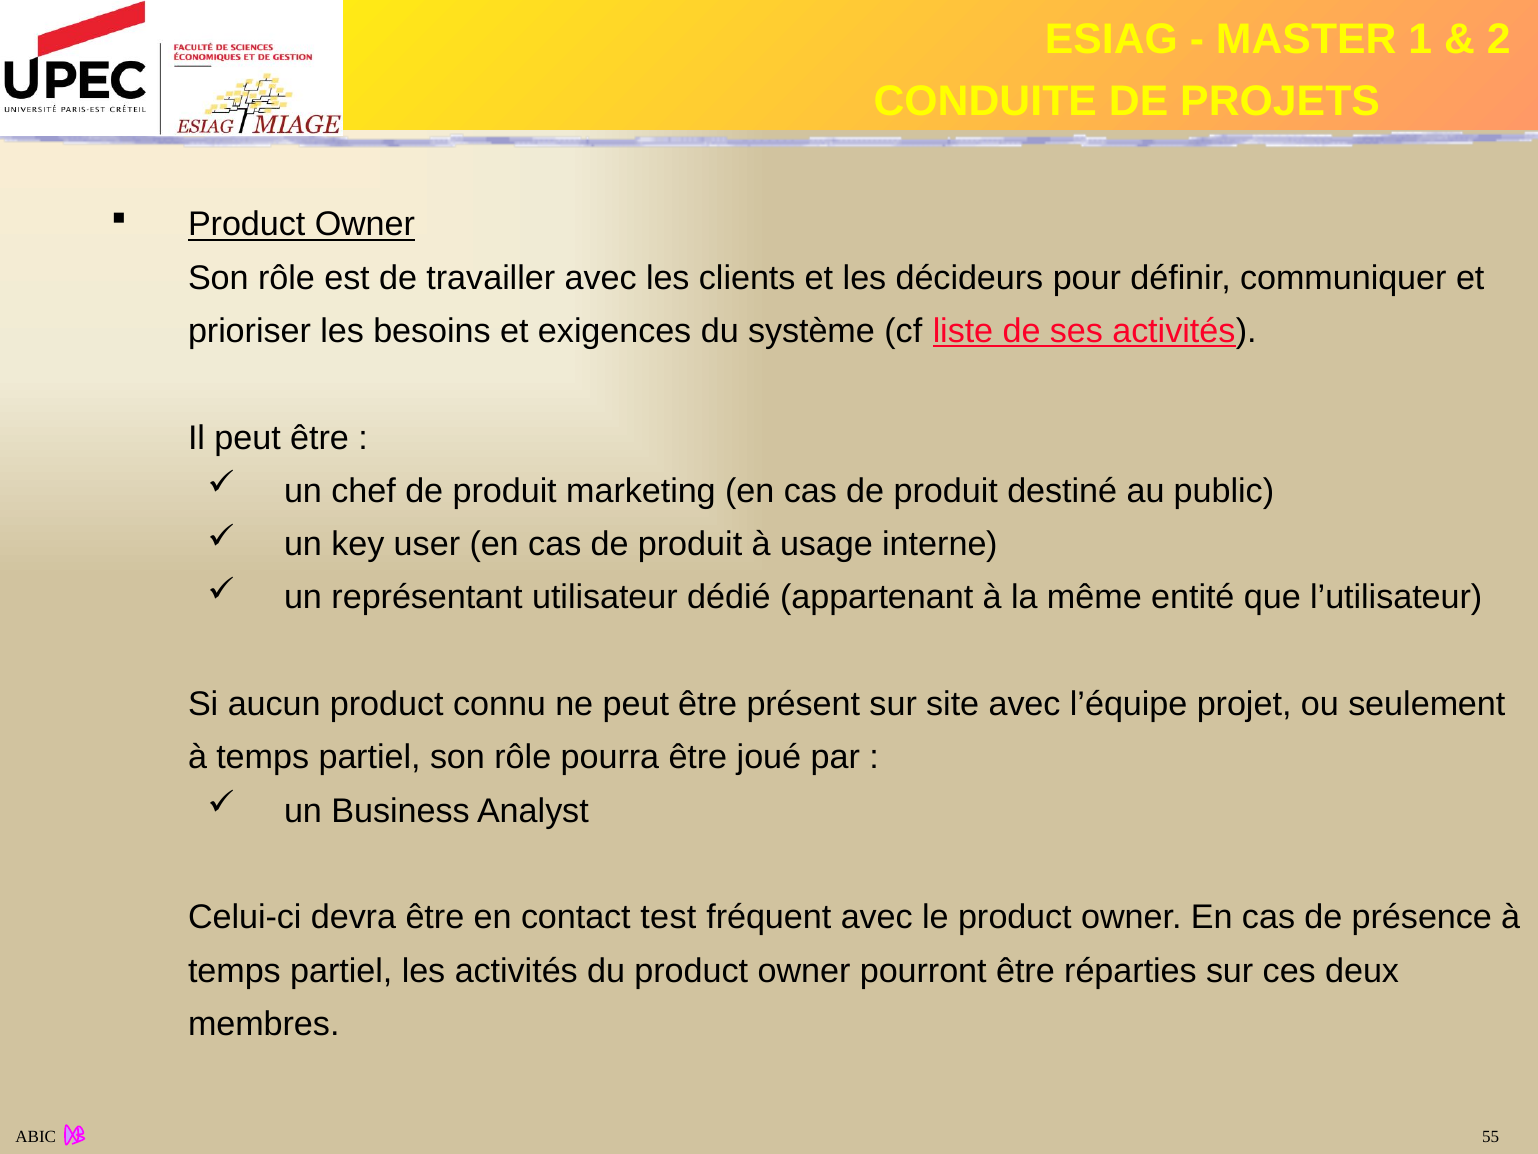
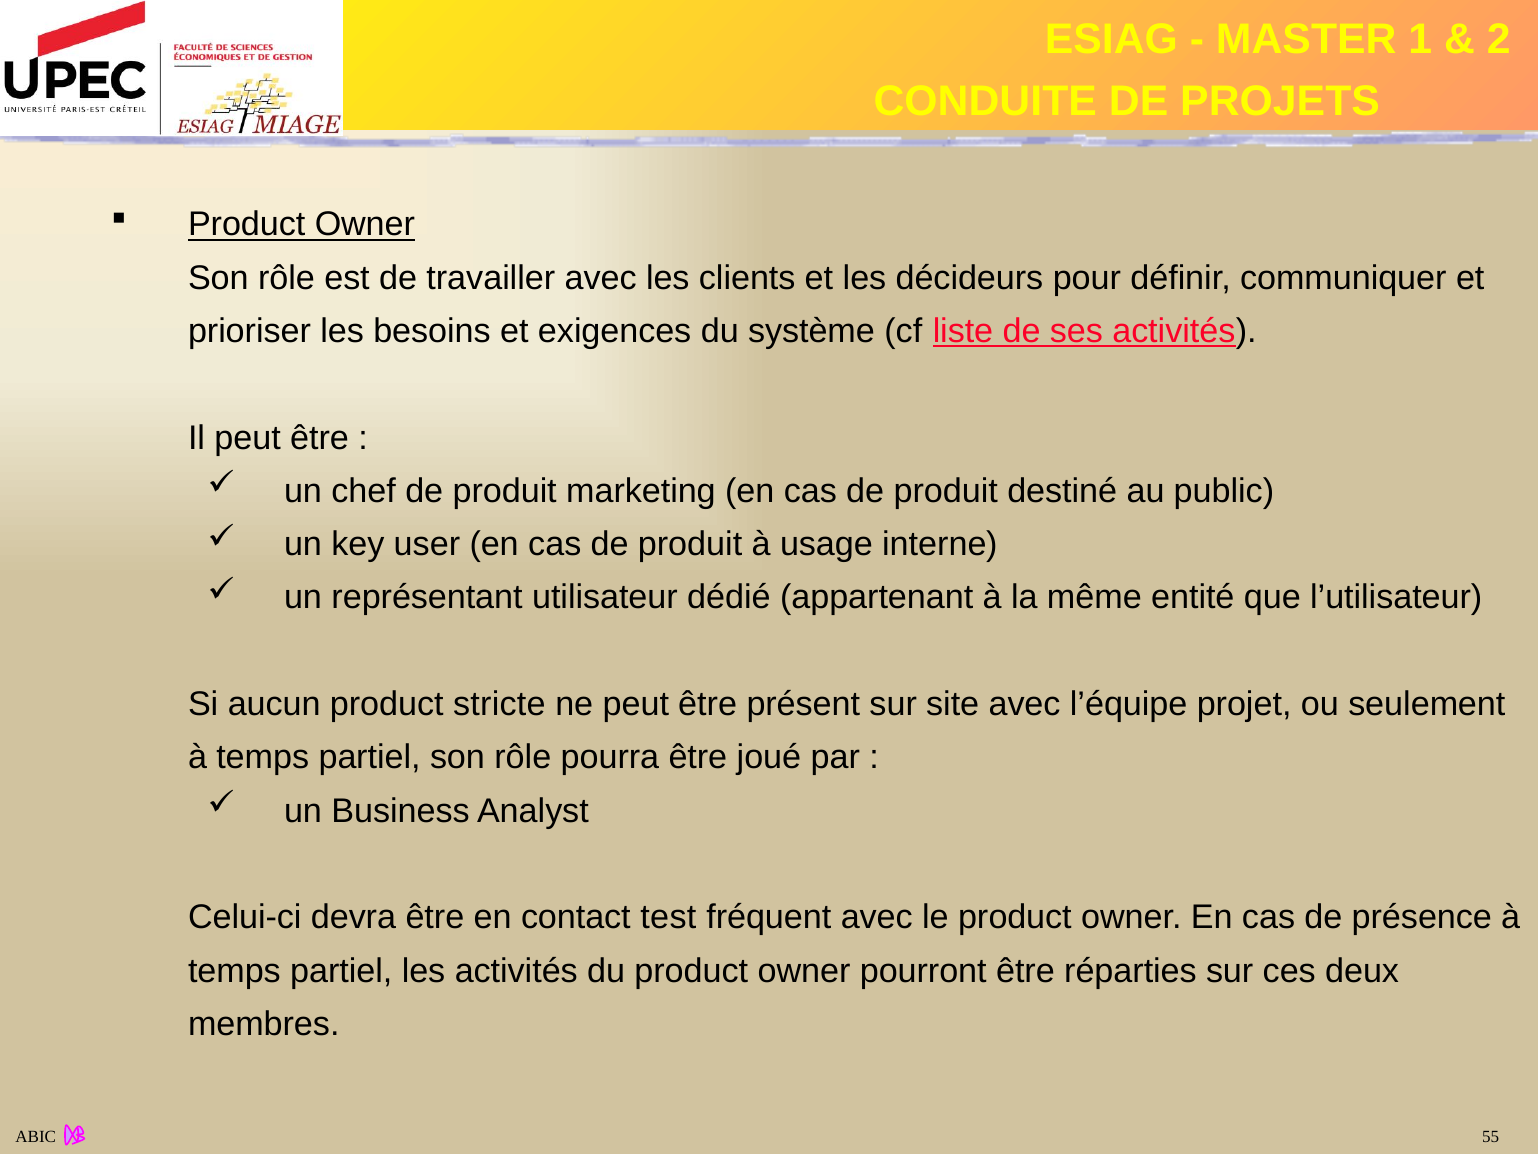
connu: connu -> stricte (499, 704)
